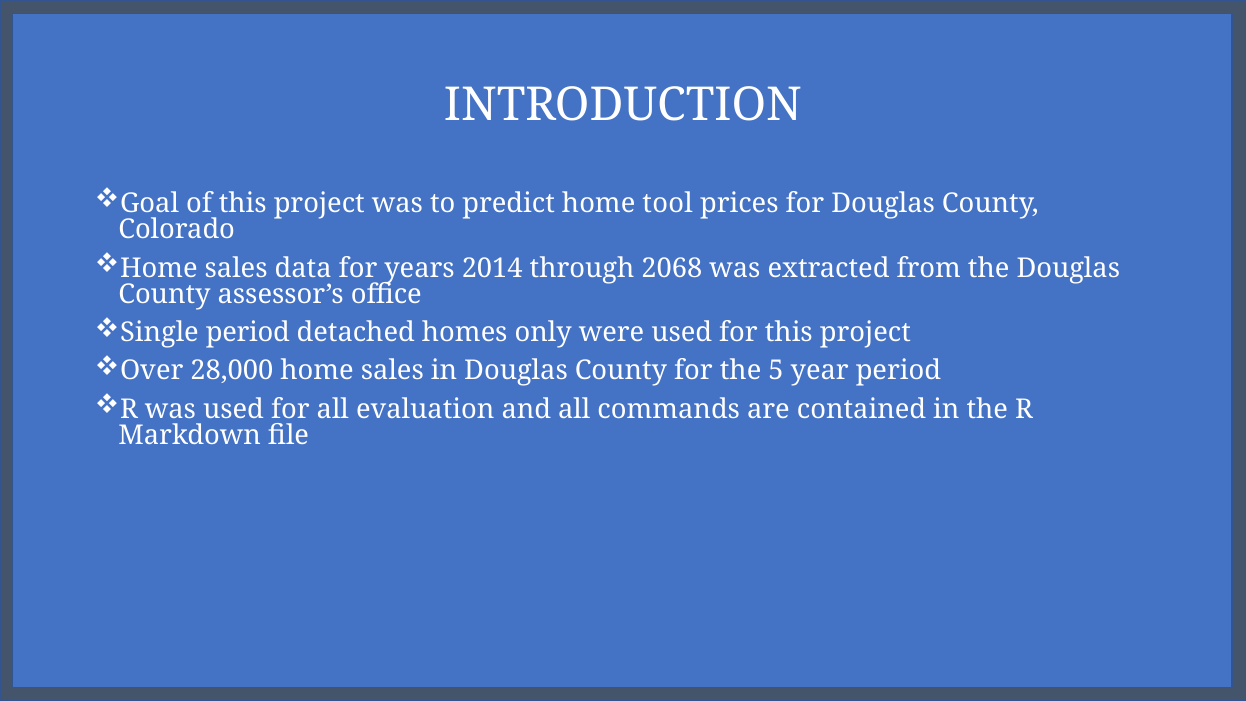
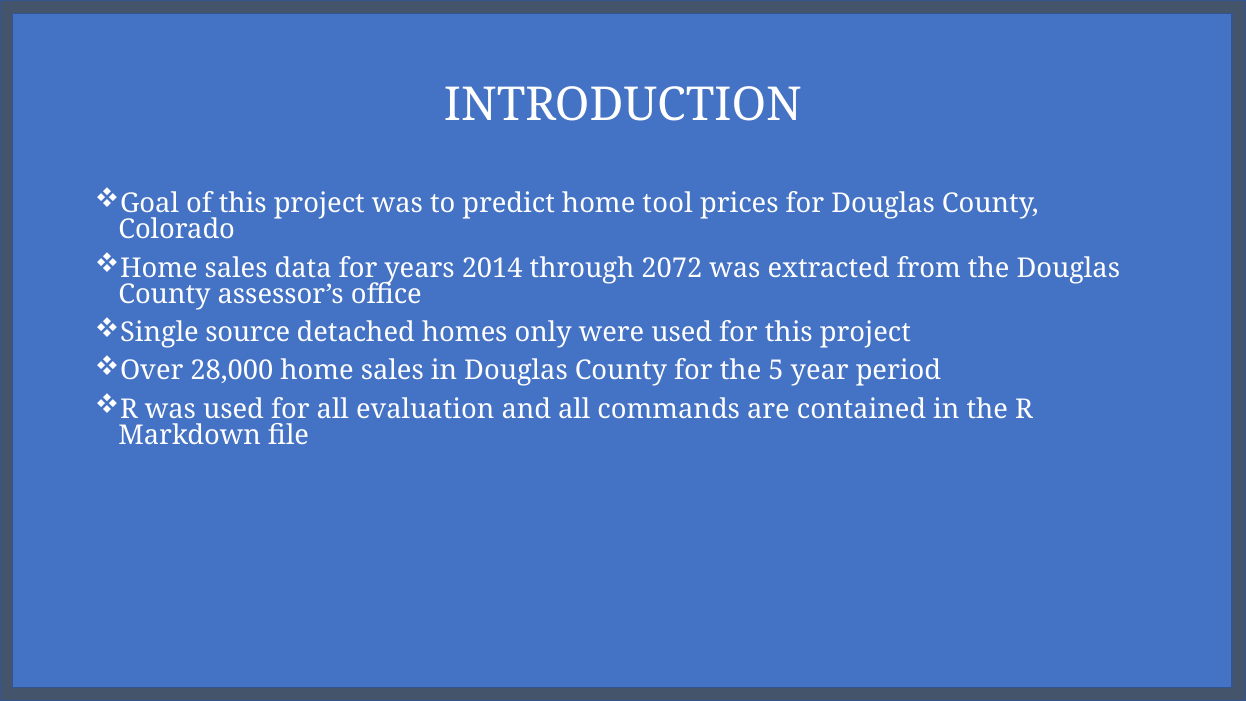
2068: 2068 -> 2072 (672, 268)
Single period: period -> source (248, 333)
